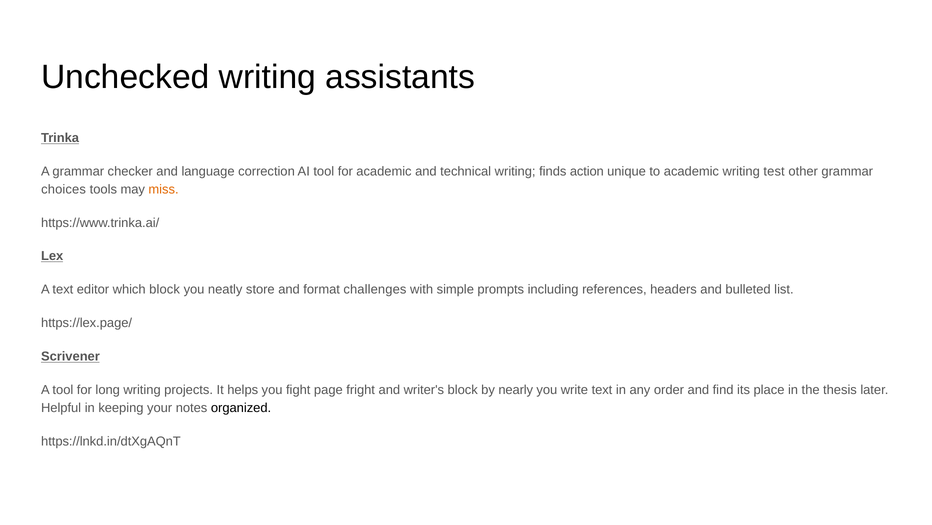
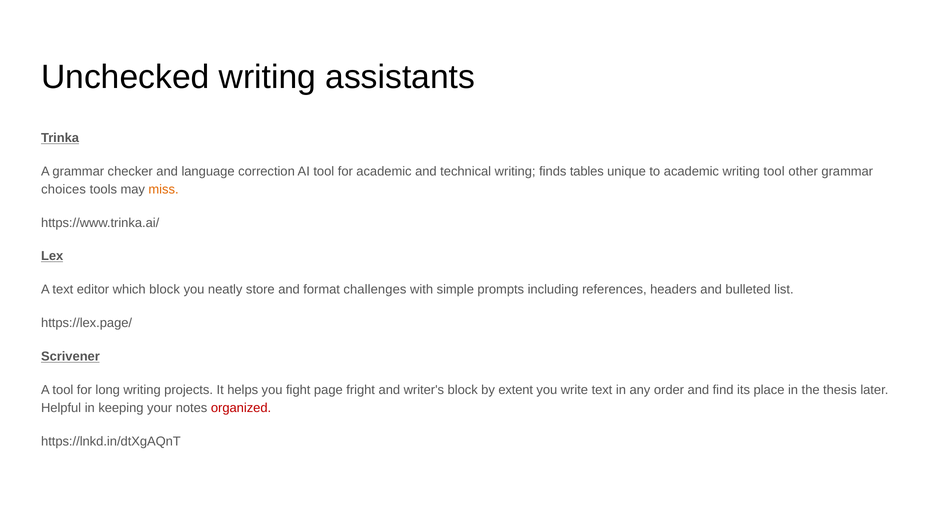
action: action -> tables (587, 171)
writing test: test -> tool (774, 171)
nearly: nearly -> extent (516, 389)
organized colour: black -> red (241, 407)
